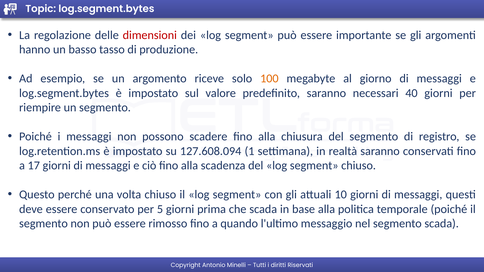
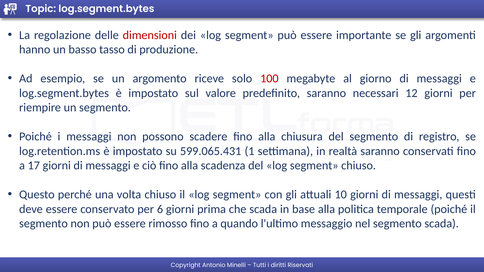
100 colour: orange -> red (269, 79)
40: 40 -> 12 (411, 93)
127.608.094: 127.608.094 -> 599.065.431 (211, 151)
5: 5 -> 6 (160, 209)
